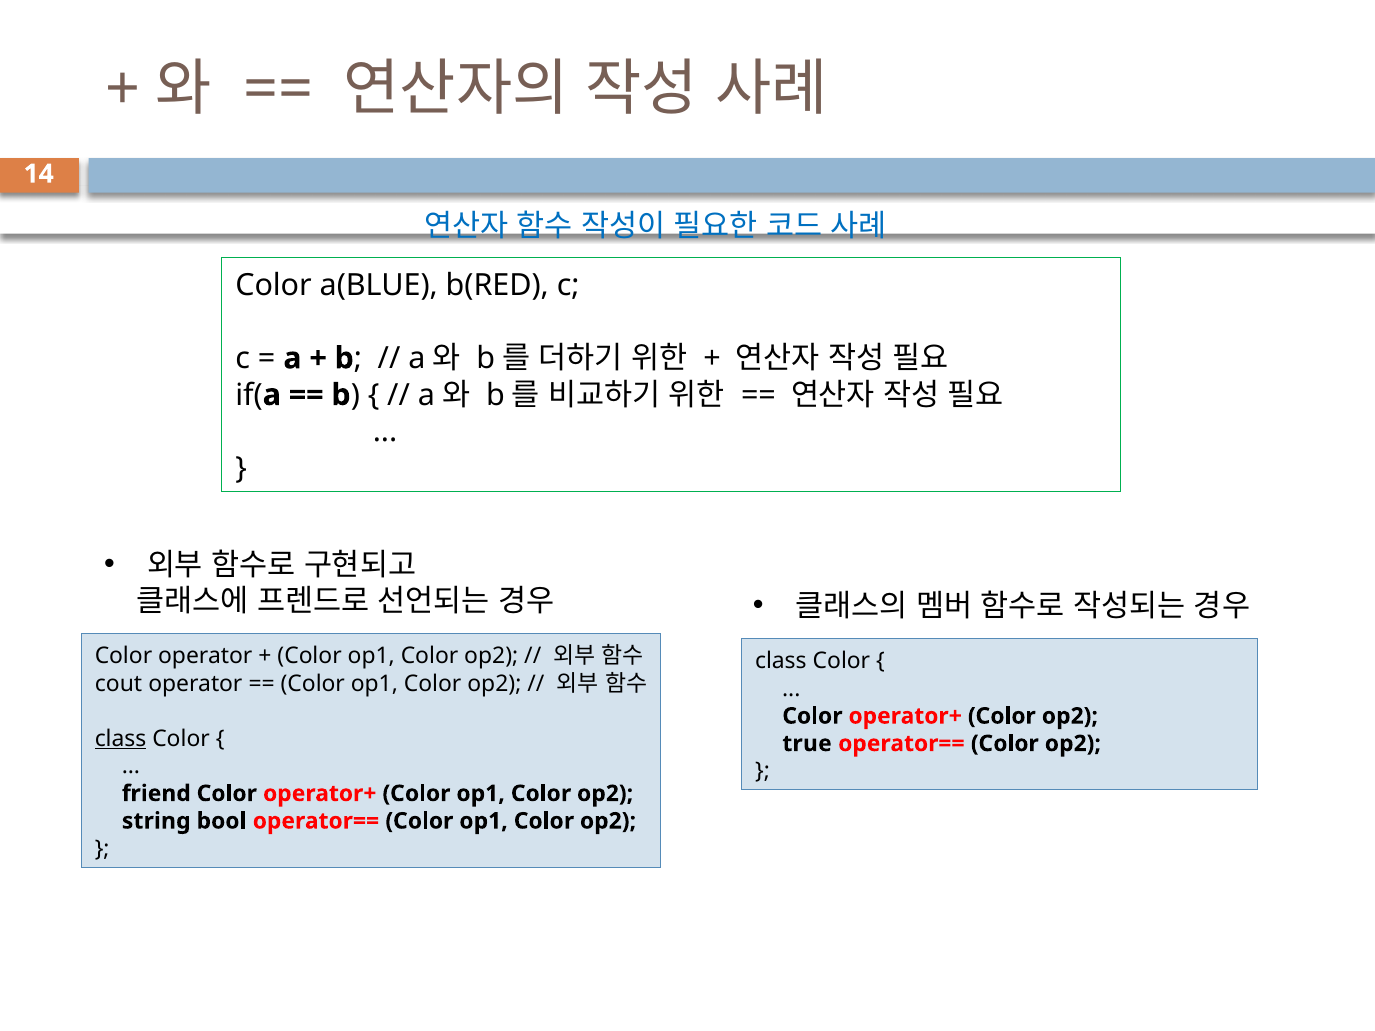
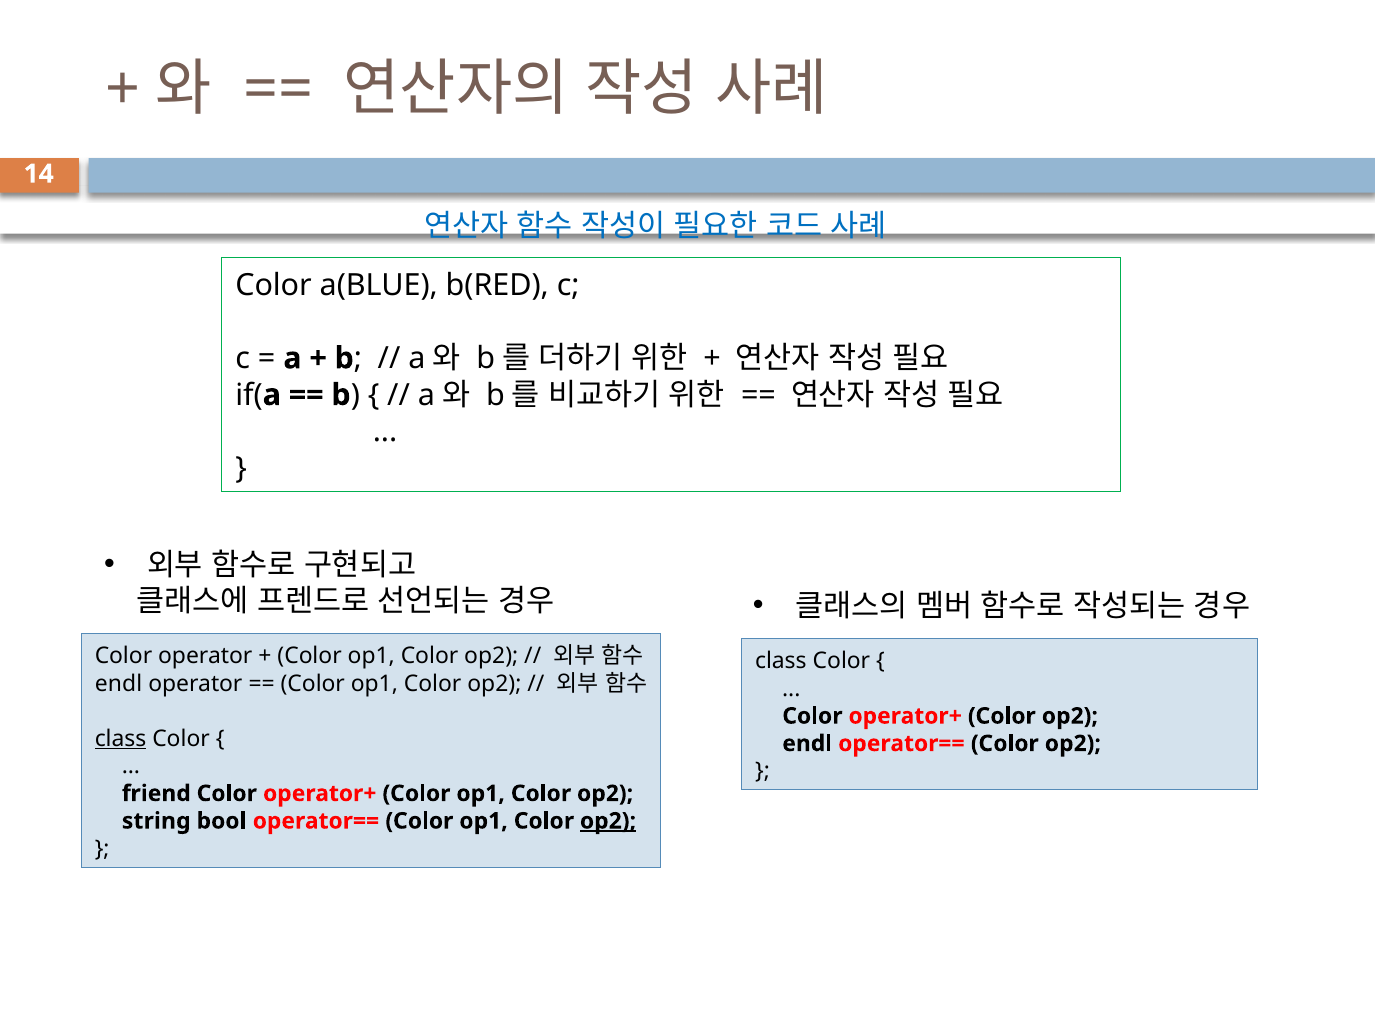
cout: cout -> endl (118, 684)
true: true -> endl (807, 744)
op2 underline: none -> present (608, 821)
